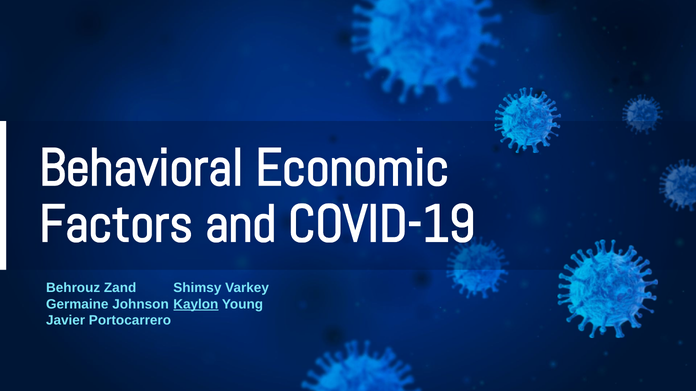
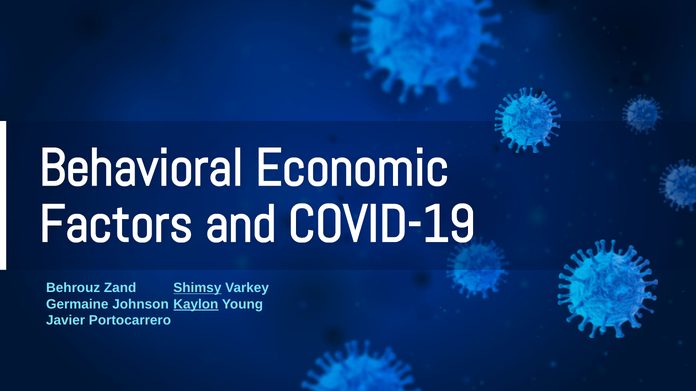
Shimsy underline: none -> present (197, 288)
